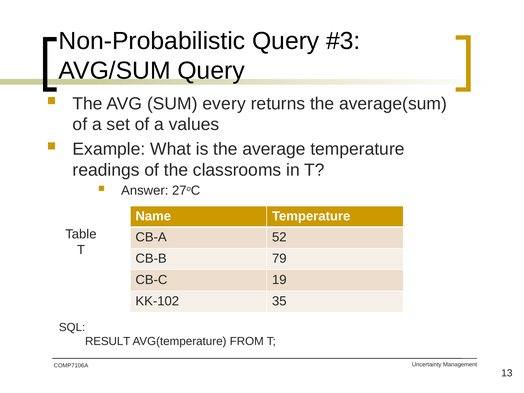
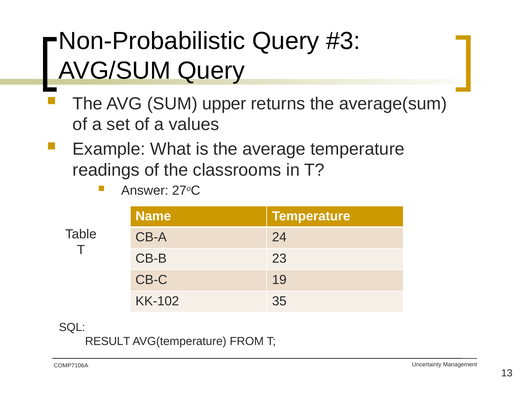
every: every -> upper (224, 104)
52: 52 -> 24 (279, 237)
79: 79 -> 23 (279, 259)
